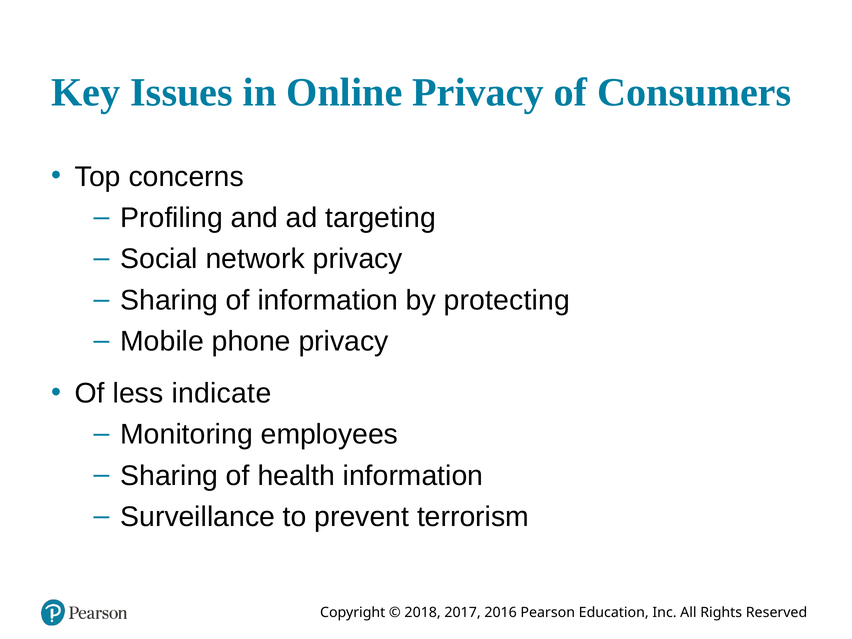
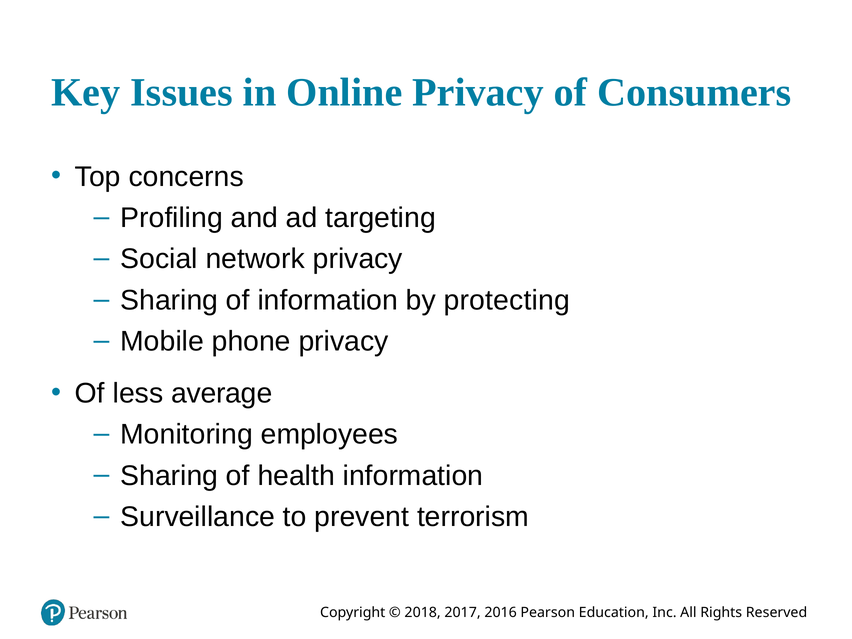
indicate: indicate -> average (222, 393)
